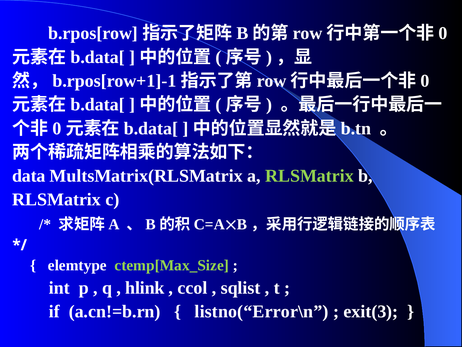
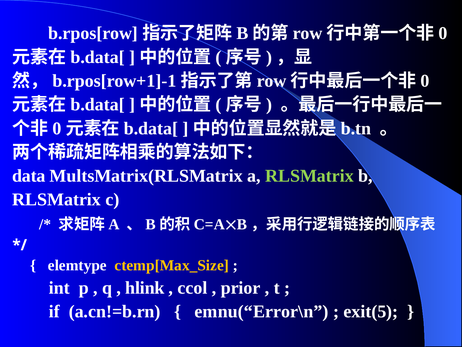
ctemp[Max_Size colour: light green -> yellow (172, 265)
sqlist: sqlist -> prior (241, 287)
listno(“Error\n: listno(“Error\n -> emnu(“Error\n (262, 311)
exit(3: exit(3 -> exit(5 (371, 311)
